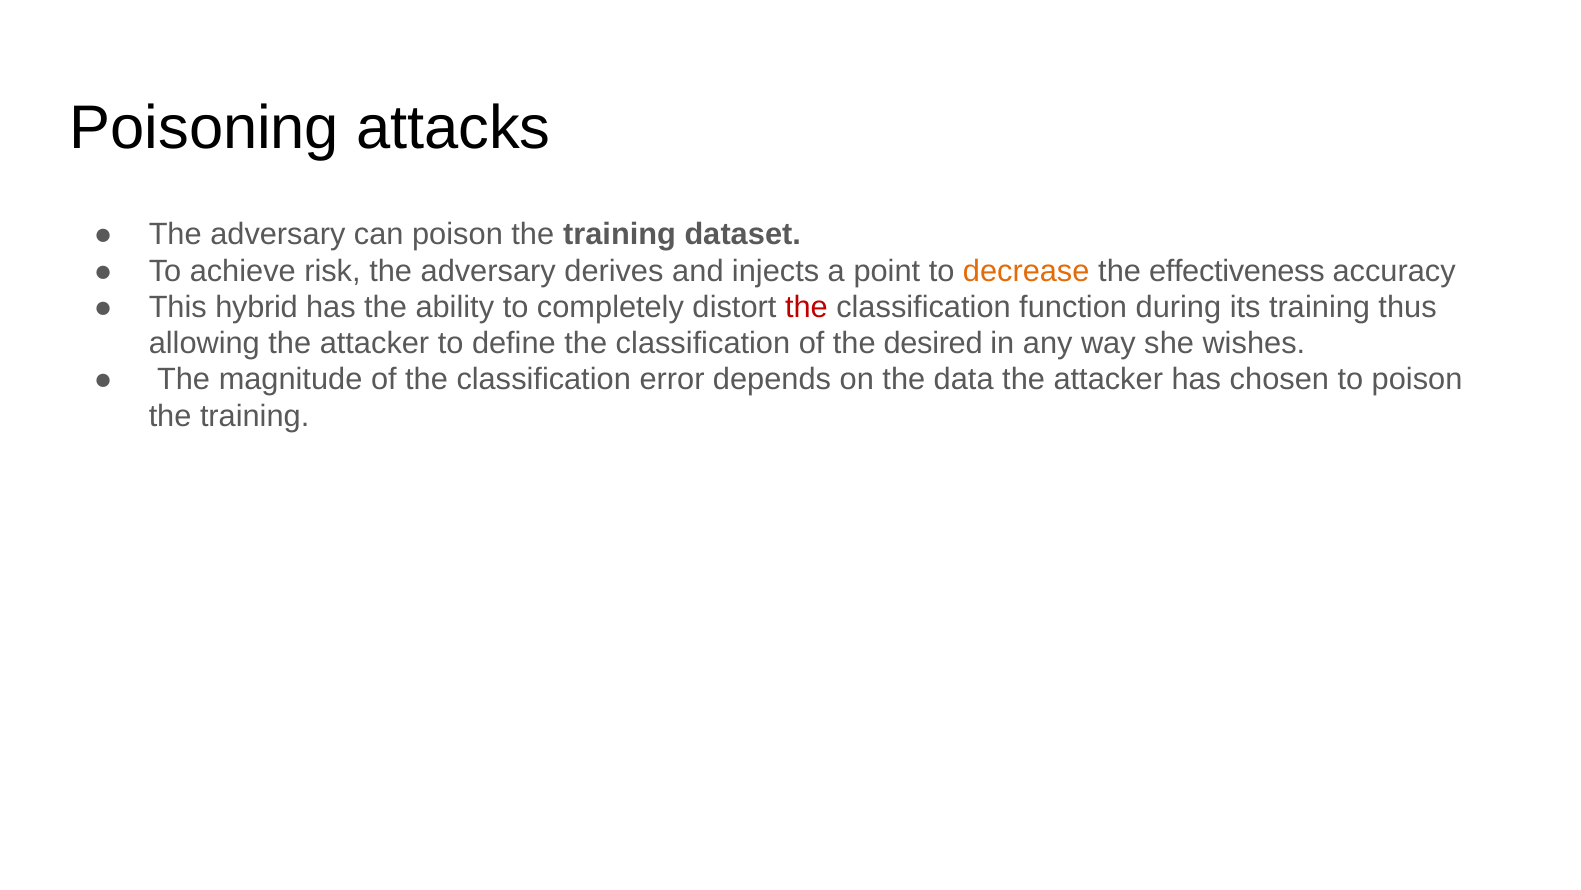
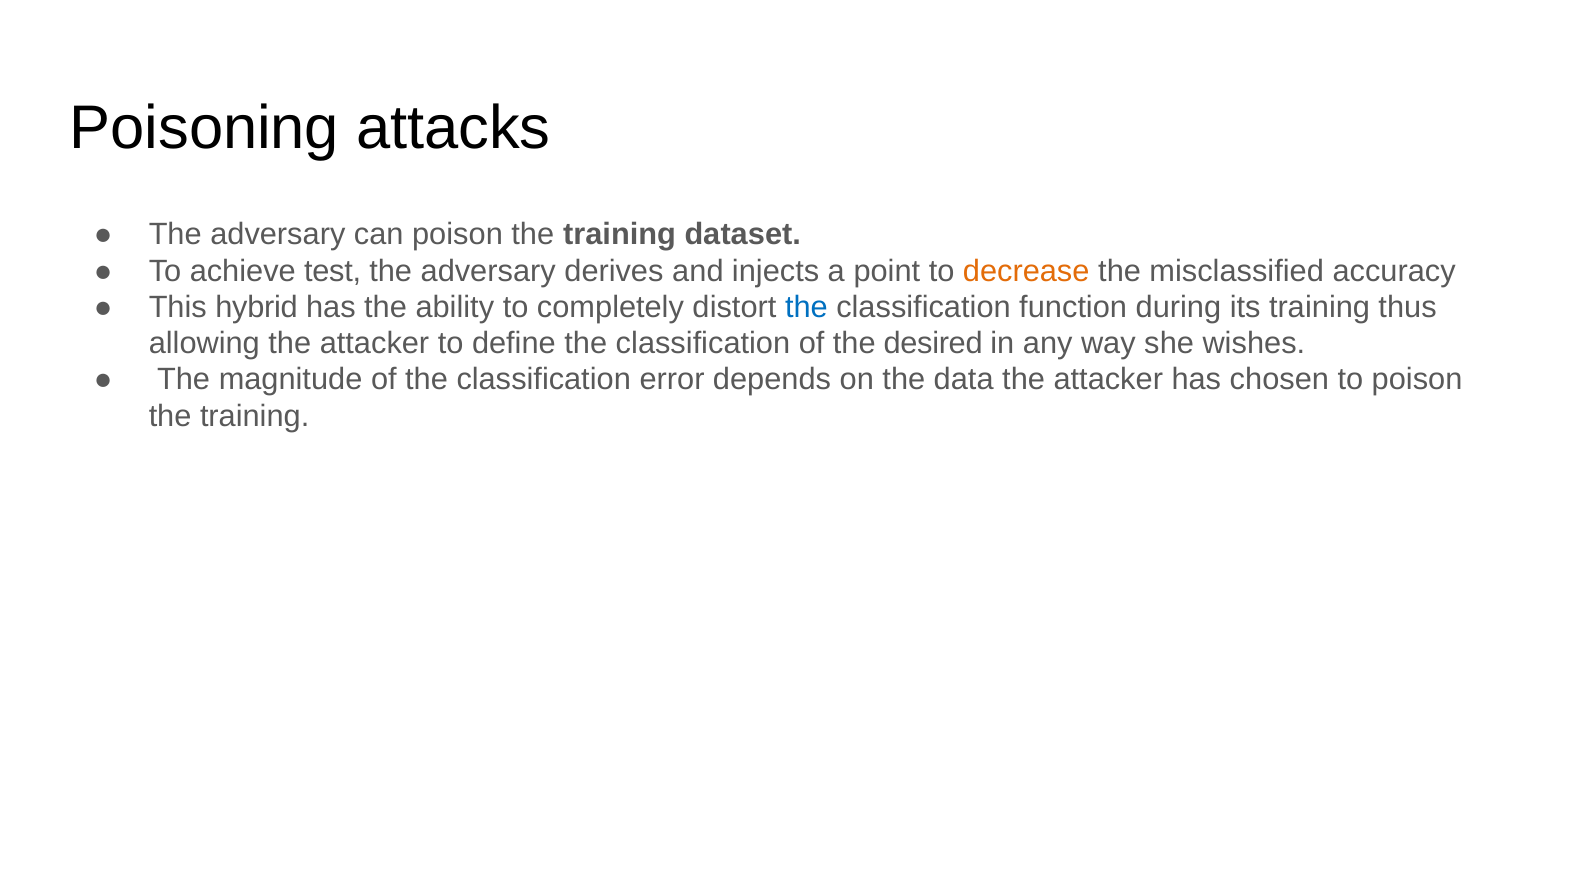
risk: risk -> test (333, 271)
effectiveness: effectiveness -> misclassified (1237, 271)
the colour: red -> blue (806, 307)
